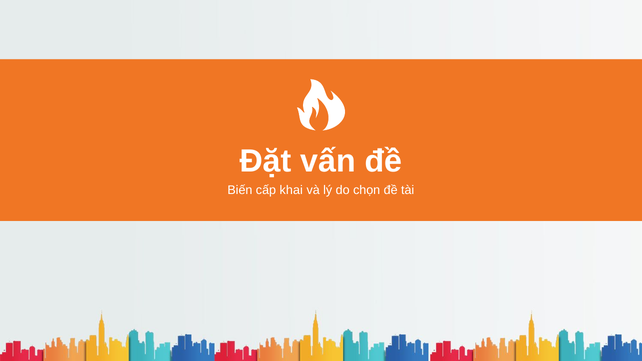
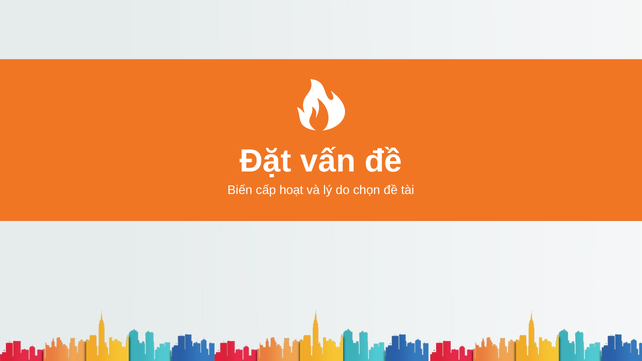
khai: khai -> hoạt (291, 190)
